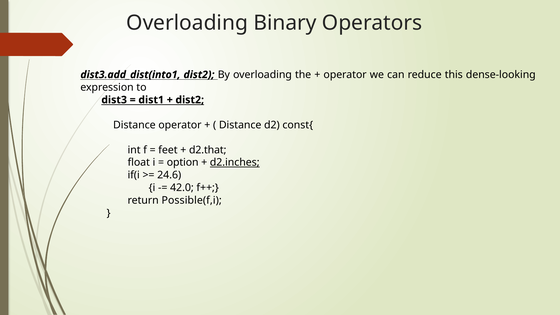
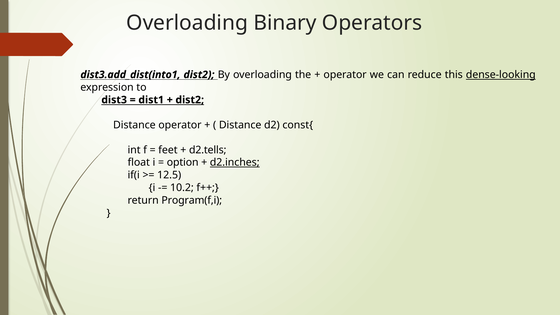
dense-looking underline: none -> present (501, 75)
d2.that: d2.that -> d2.tells (208, 150)
24.6: 24.6 -> 12.5 (169, 175)
42.0: 42.0 -> 10.2 (182, 188)
Possible(f,i: Possible(f,i -> Program(f,i (192, 200)
